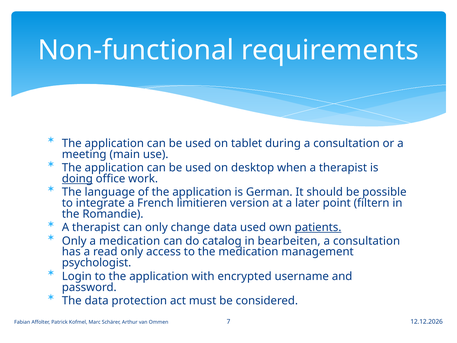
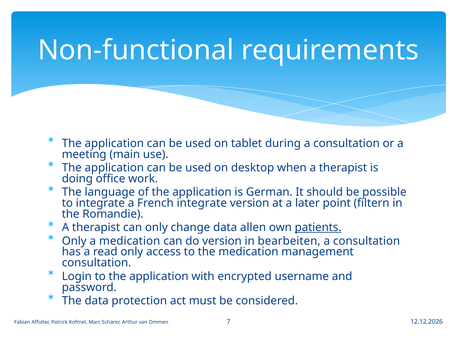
doing underline: present -> none (77, 179)
French limitieren: limitieren -> integrate (202, 203)
data used: used -> allen (253, 227)
do catalog: catalog -> version (222, 241)
psychologist: psychologist -> consultation (97, 263)
